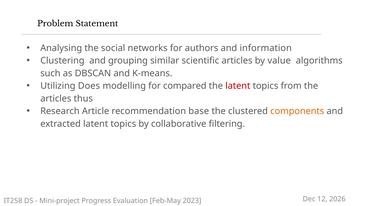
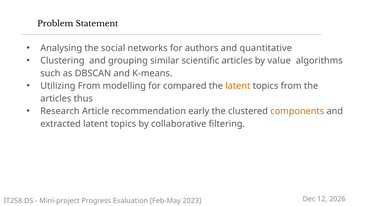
information: information -> quantitative (266, 48)
Utilizing Does: Does -> From (89, 86)
latent colour: red -> orange (238, 86)
base: base -> early (199, 111)
